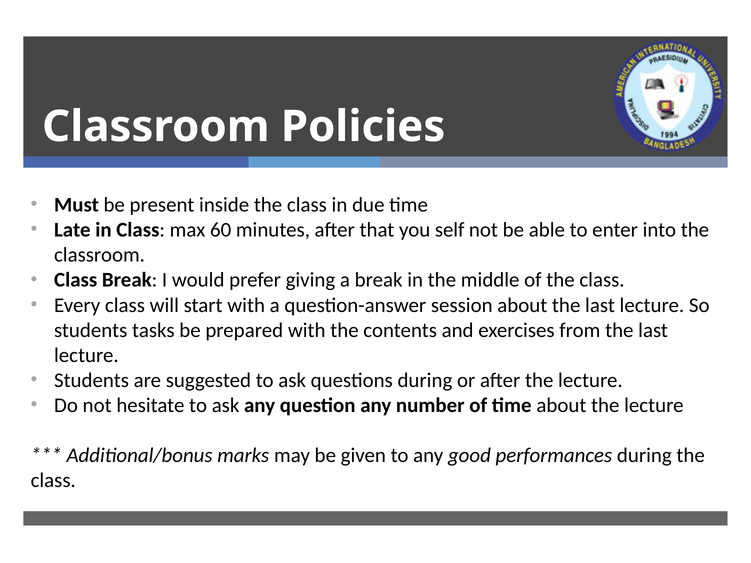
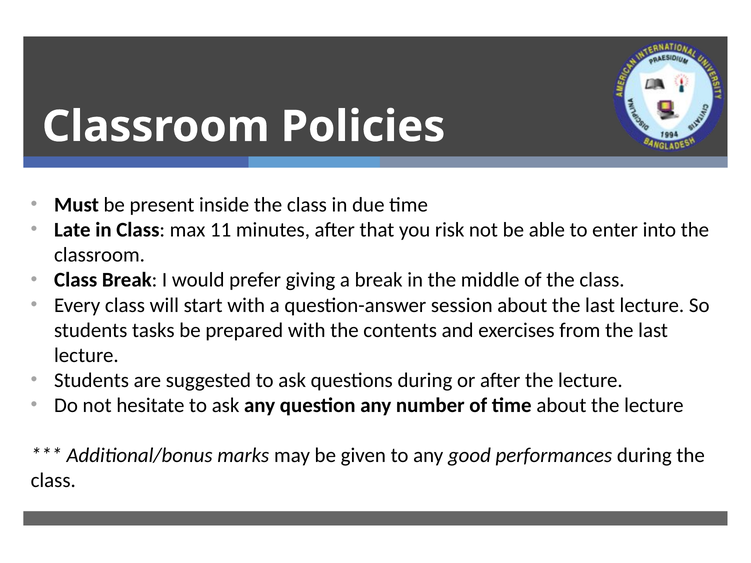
60: 60 -> 11 (221, 230)
self: self -> risk (450, 230)
